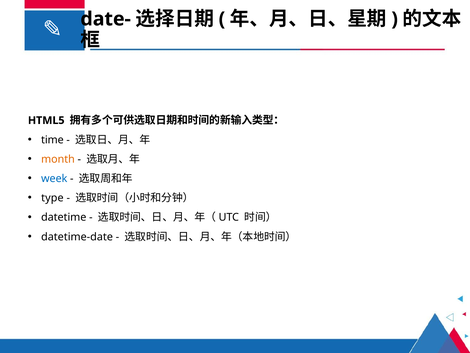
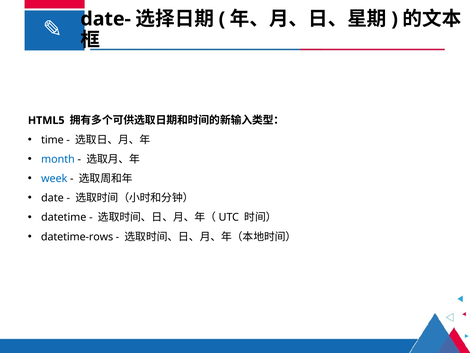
month colour: orange -> blue (58, 159)
type: type -> date (52, 198)
datetime-date: datetime-date -> datetime-rows (77, 236)
